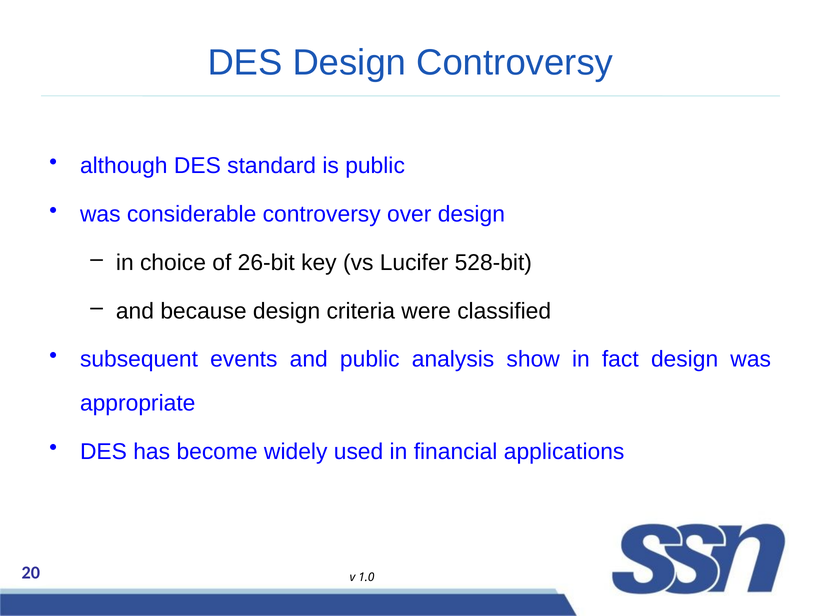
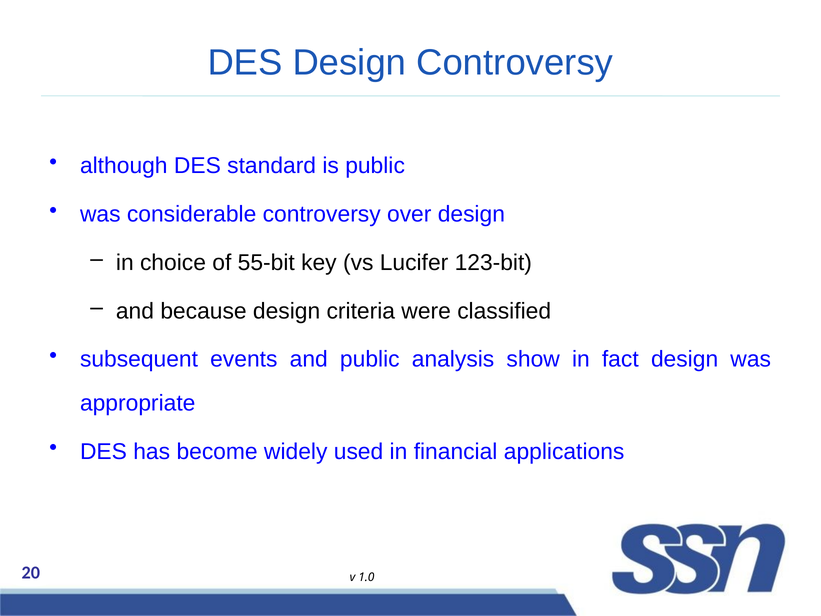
26-bit: 26-bit -> 55-bit (266, 263)
528-bit: 528-bit -> 123-bit (493, 263)
